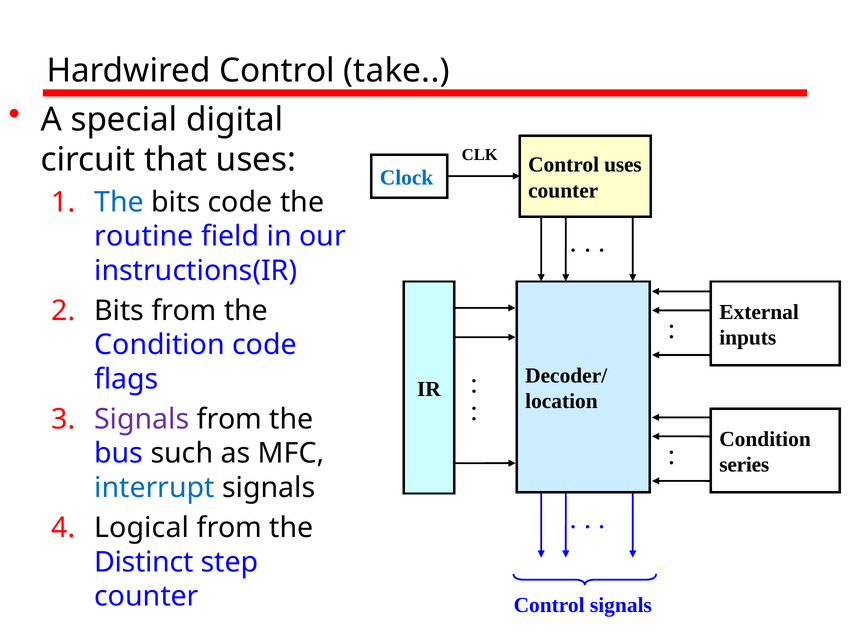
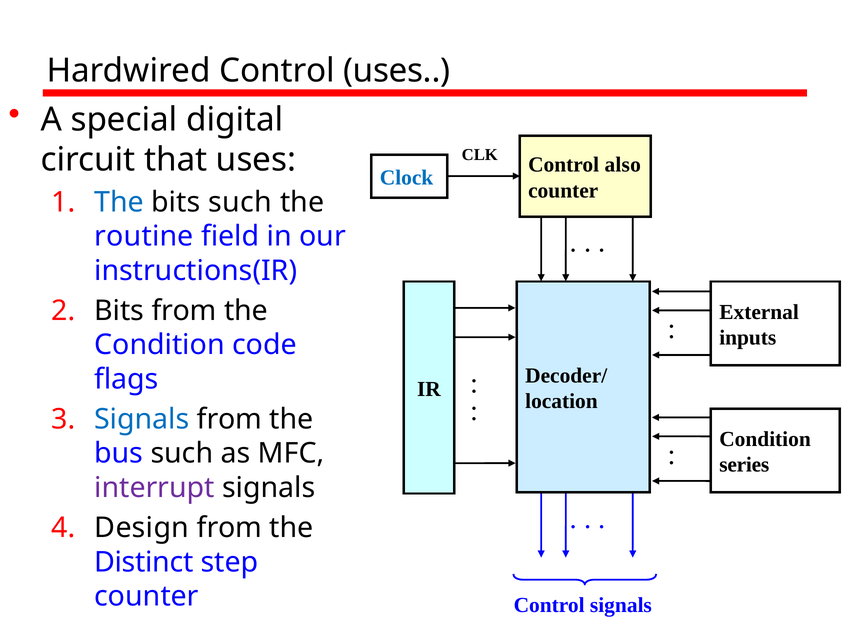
Control take: take -> uses (397, 71)
Control uses: uses -> also (623, 165)
bits code: code -> such (240, 202)
Signals colour: purple -> blue (142, 419)
interrupt colour: blue -> purple (155, 488)
Logical: Logical -> Design (142, 528)
